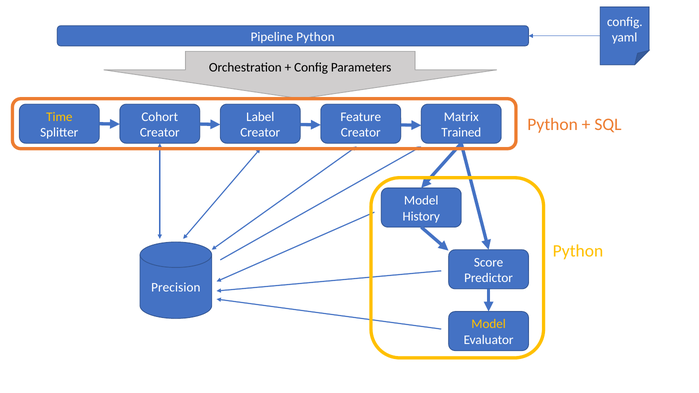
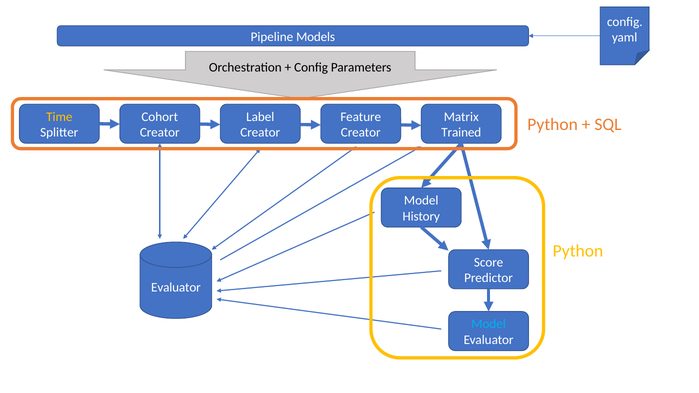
Pipeline Python: Python -> Models (316, 37)
Precision: Precision -> Evaluator (176, 288)
Model colour: yellow -> light blue (489, 324)
